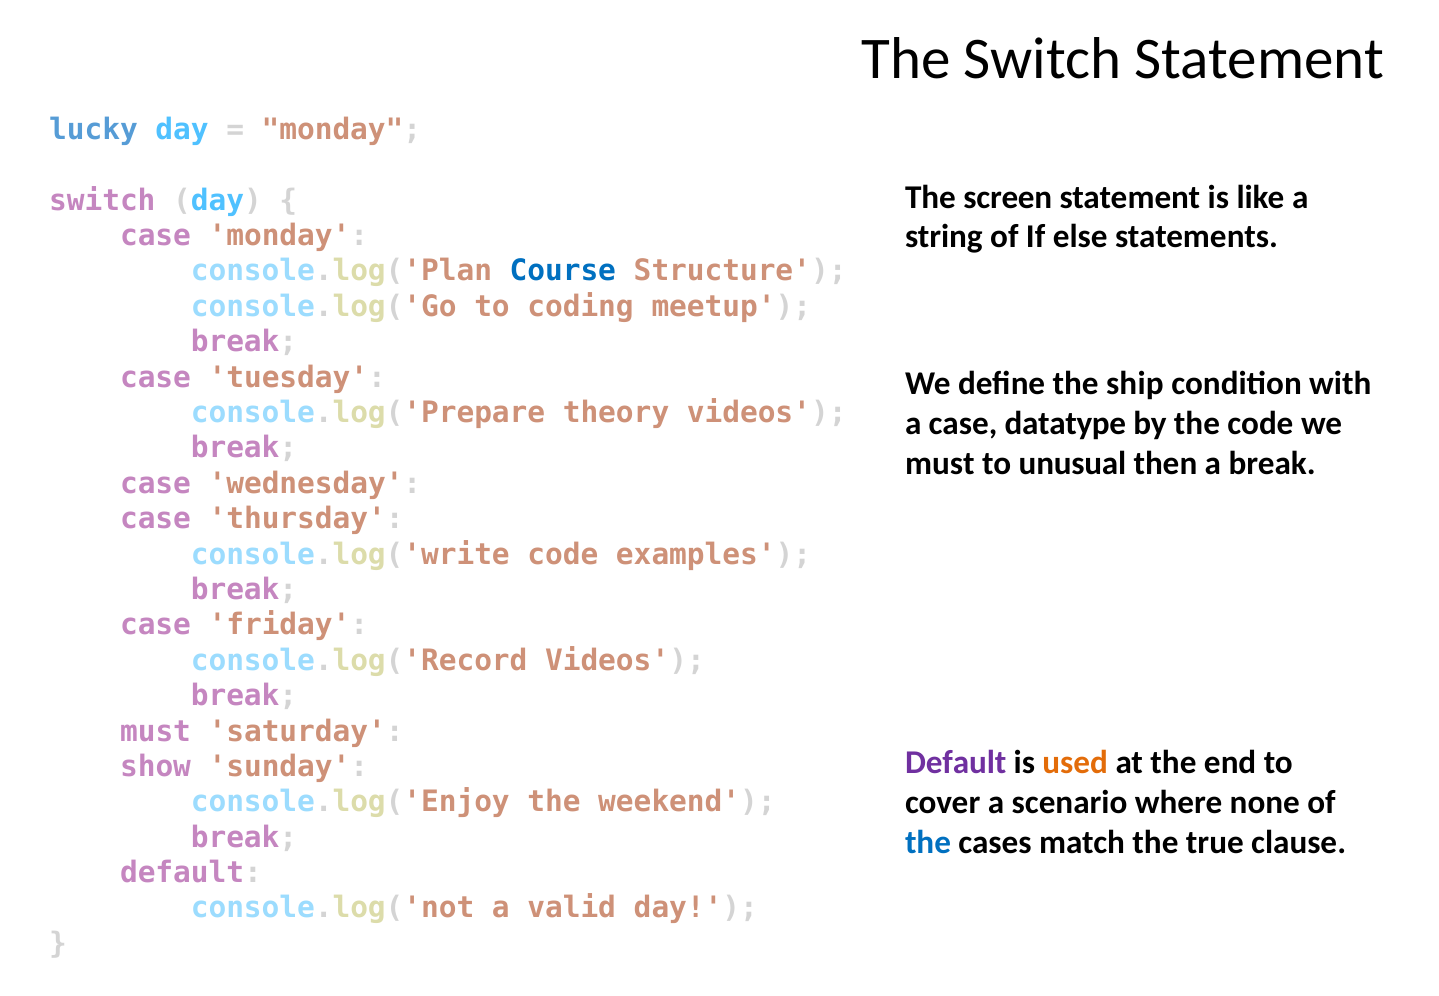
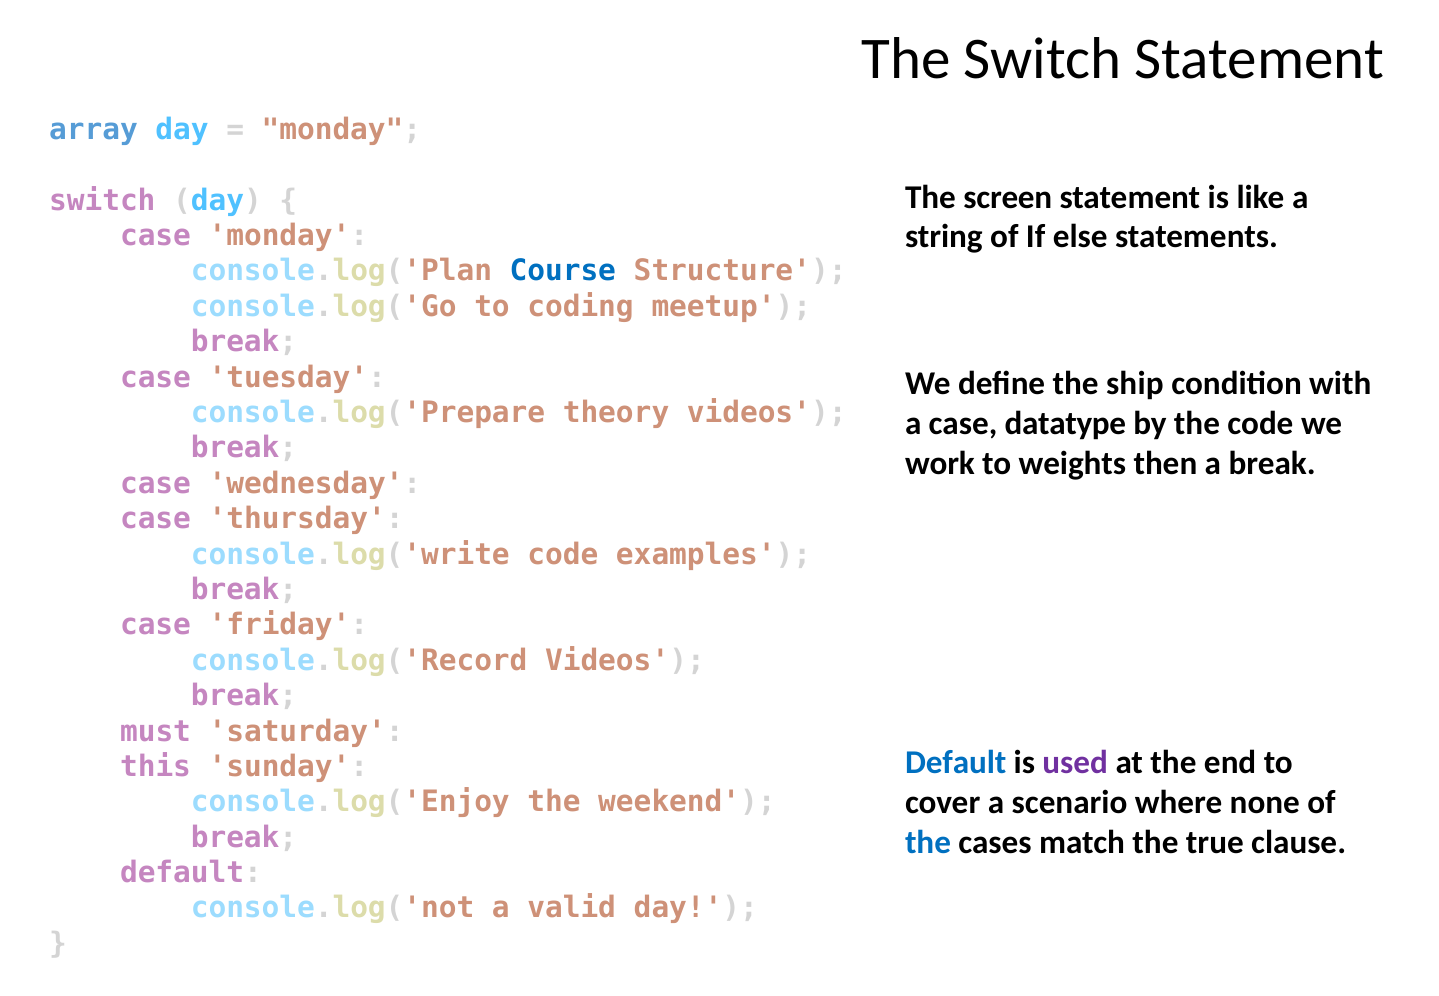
lucky: lucky -> array (94, 130)
must: must -> work (940, 463)
unusual: unusual -> weights (1072, 463)
Default colour: purple -> blue (956, 763)
used colour: orange -> purple (1075, 763)
show: show -> this (156, 767)
